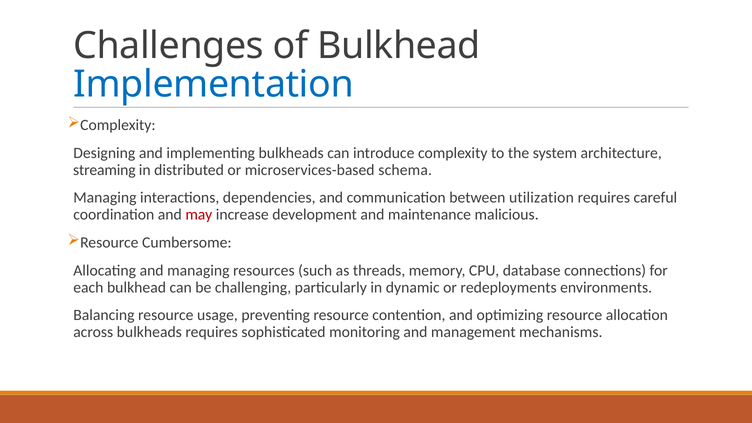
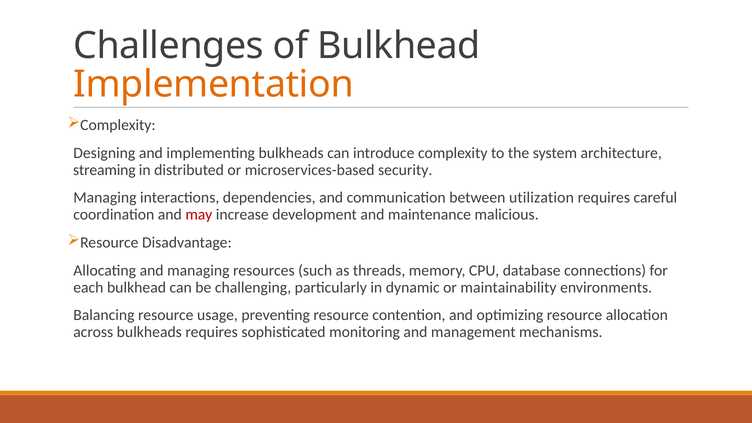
Implementation colour: blue -> orange (214, 84)
schema: schema -> security (405, 170)
Cumbersome: Cumbersome -> Disadvantage (187, 243)
redeployments: redeployments -> maintainability (509, 287)
